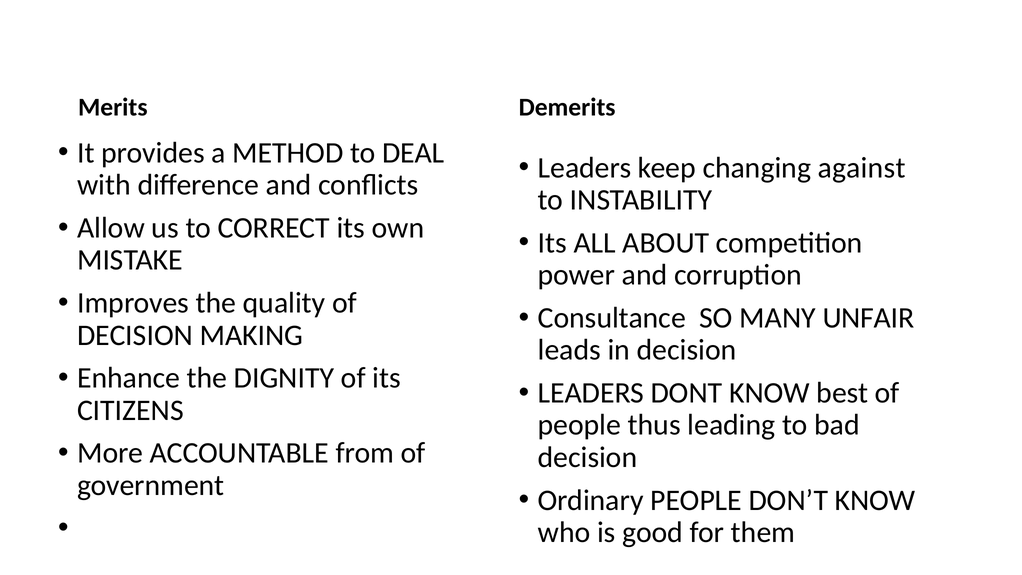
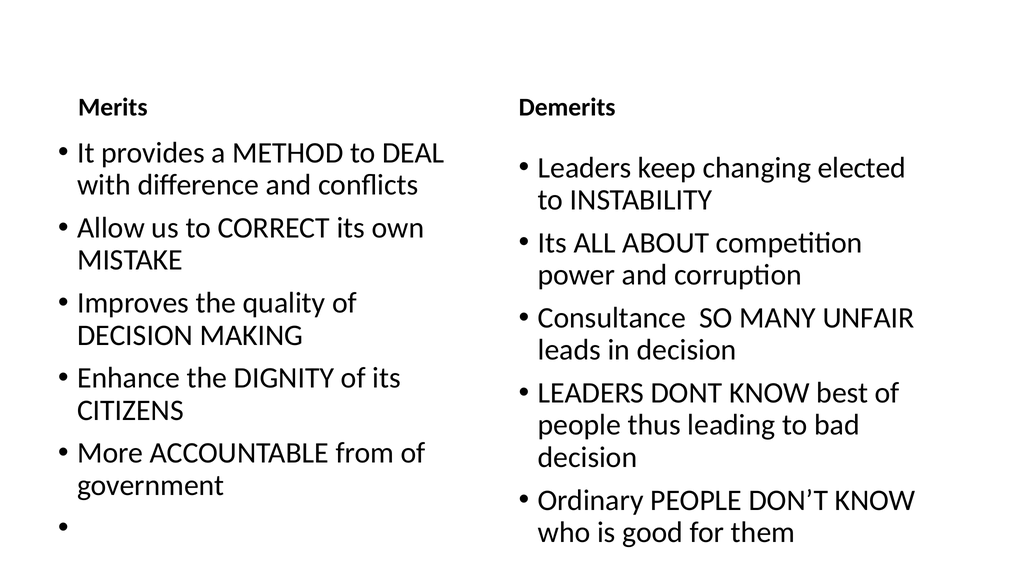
against: against -> elected (862, 168)
